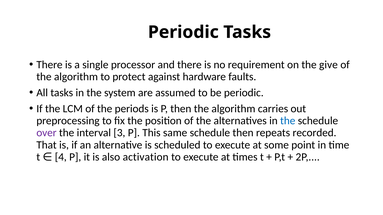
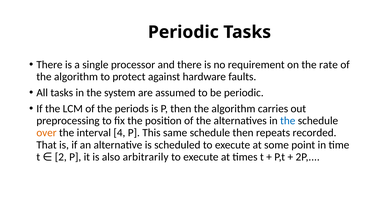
give: give -> rate (328, 65)
over colour: purple -> orange (46, 133)
3: 3 -> 4 (119, 133)
4: 4 -> 2 (61, 157)
activation: activation -> arbitrarily (146, 157)
